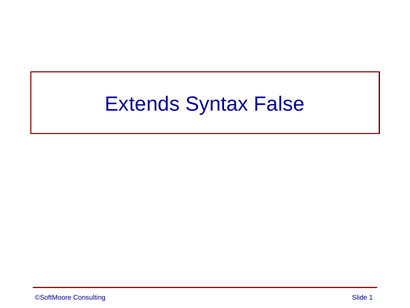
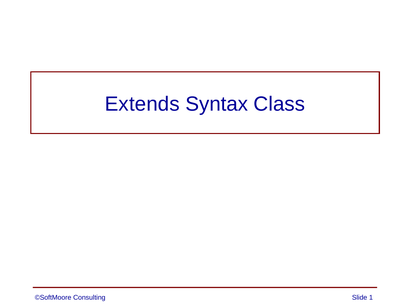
False: False -> Class (279, 104)
